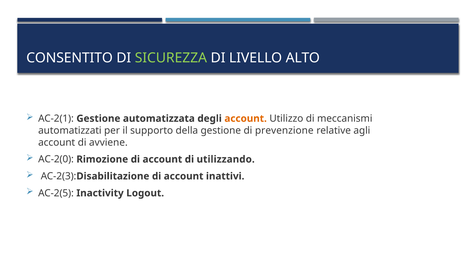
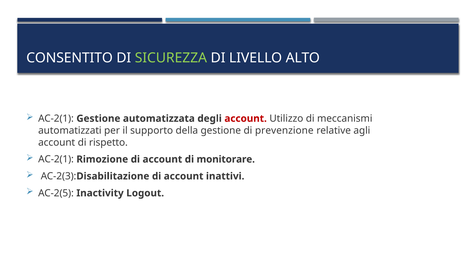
account colour: orange -> red (246, 118)
avviene: avviene -> rispetto (108, 142)
AC-2(0: AC-2(0 -> AC-2(1 (56, 159)
utilizzando: utilizzando -> monitorare (226, 159)
